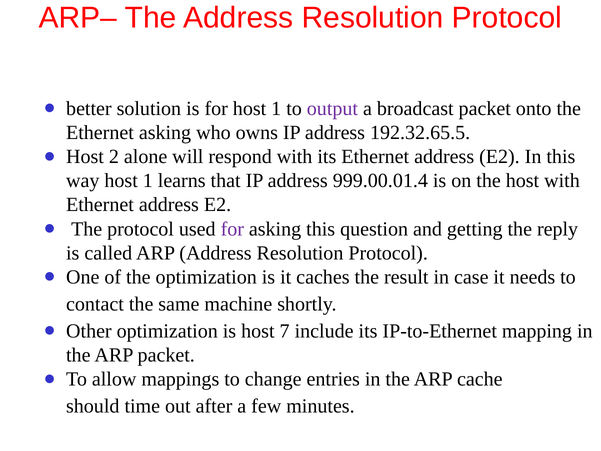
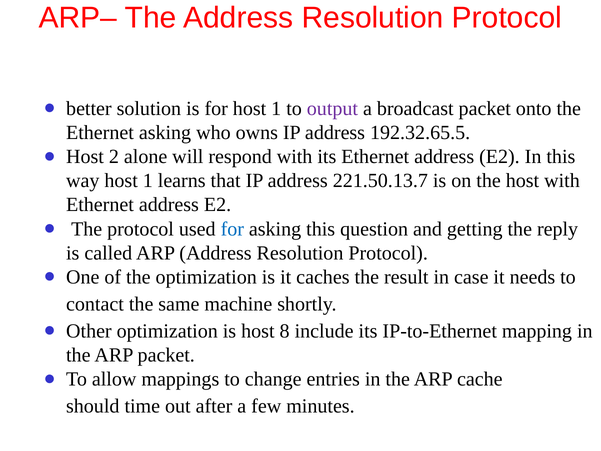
999.00.01.4: 999.00.01.4 -> 221.50.13.7 (380, 181)
for colour: purple -> blue (232, 229)
7: 7 -> 8 (285, 331)
